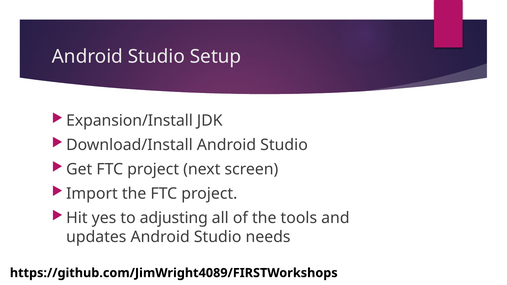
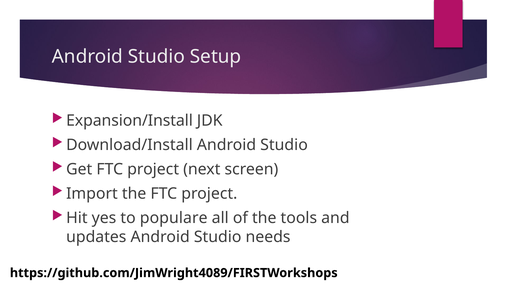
adjusting: adjusting -> populare (174, 218)
